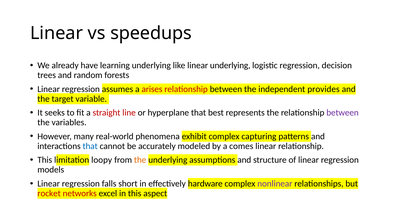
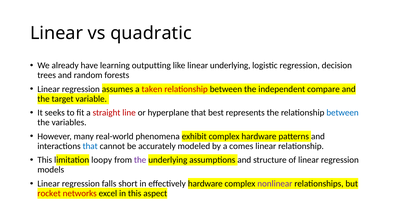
speedups: speedups -> quadratic (151, 33)
learning underlying: underlying -> outputting (151, 65)
arises: arises -> taken (152, 89)
provides: provides -> compare (324, 89)
between colour: purple -> blue (343, 112)
complex capturing: capturing -> hardware (259, 136)
the colour: orange -> purple (140, 160)
